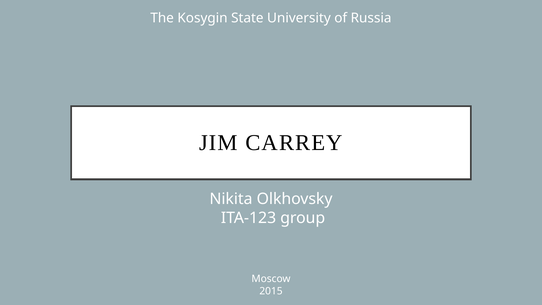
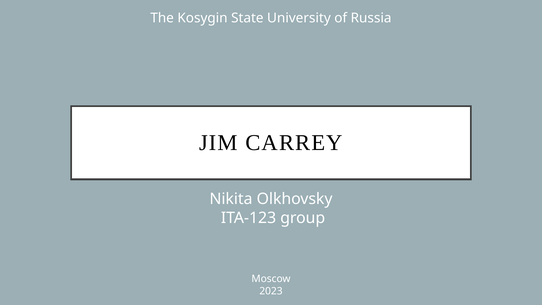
2015: 2015 -> 2023 (271, 291)
